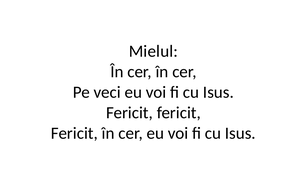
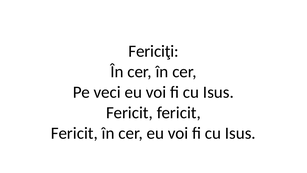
Mielul: Mielul -> Fericiţi (154, 51)
